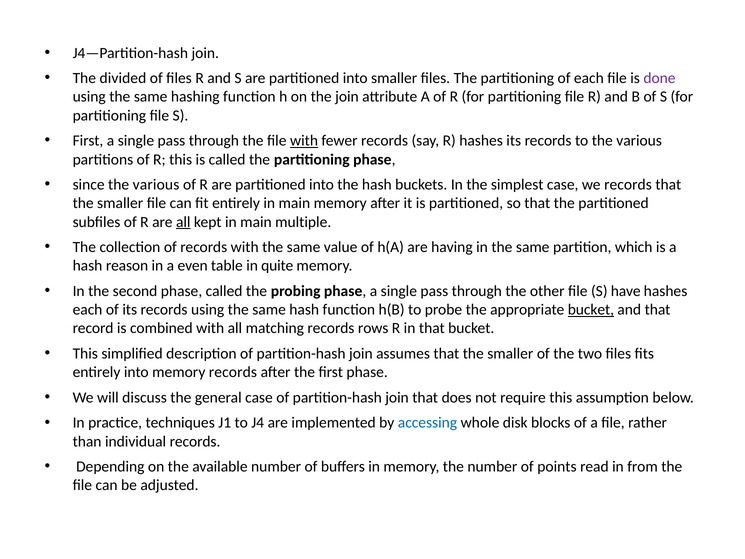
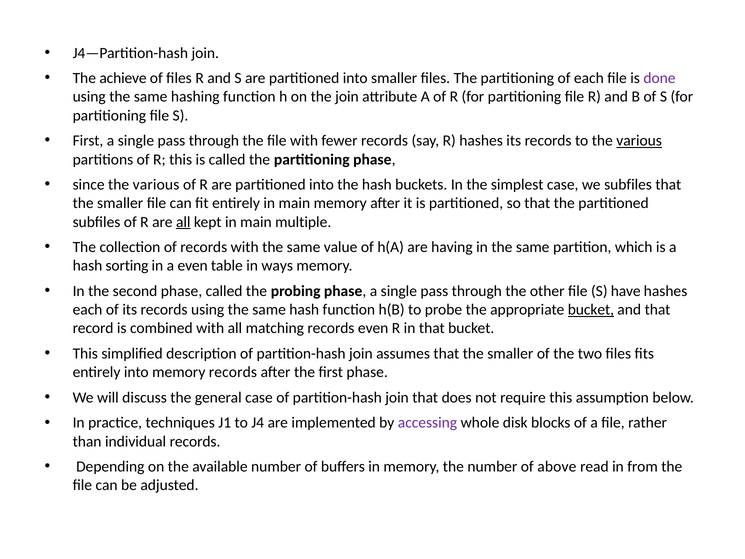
divided: divided -> achieve (123, 78)
with underline: present -> none (304, 141)
various underline: none -> present (639, 141)
we records: records -> subfiles (628, 185)
reason: reason -> sorting (127, 266)
quite: quite -> ways (277, 266)
records rows: rows -> even (373, 328)
accessing colour: blue -> purple (427, 423)
points: points -> above (557, 466)
